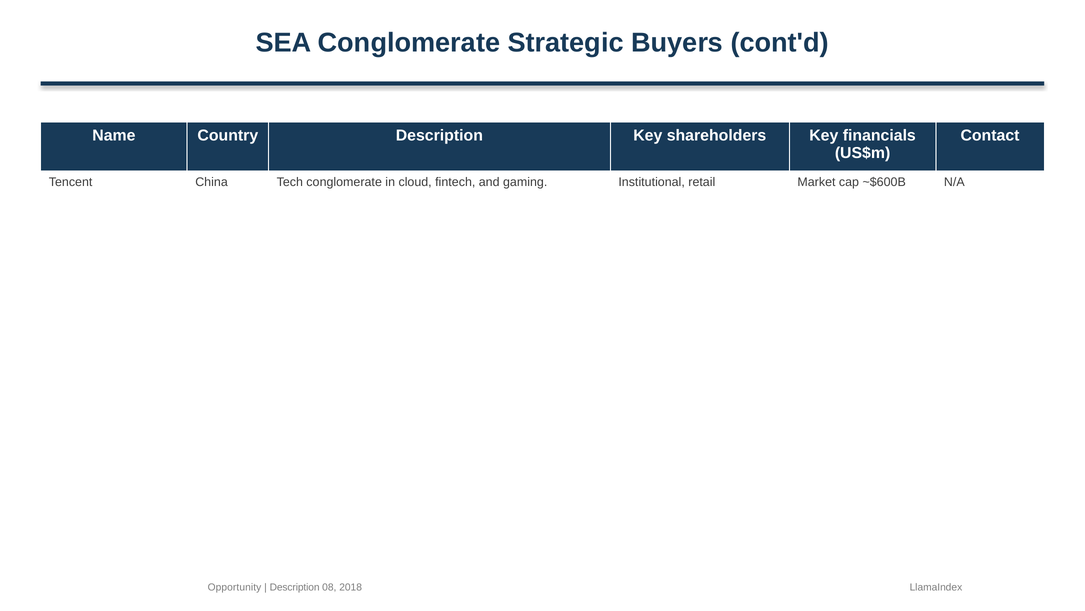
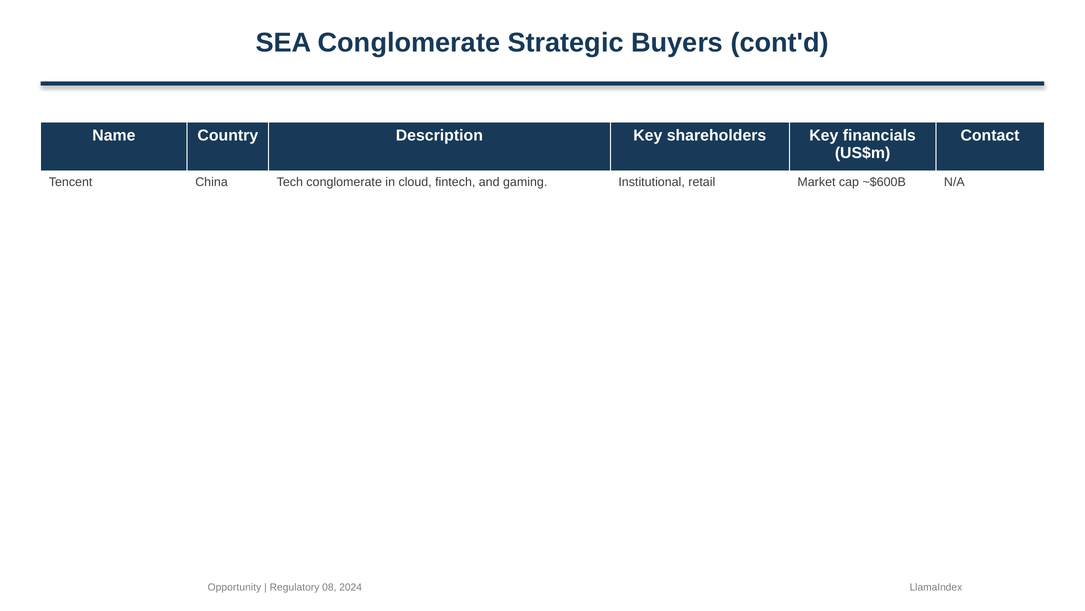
Description: Description -> Regulatory (295, 587)
2018: 2018 -> 2024 (351, 587)
